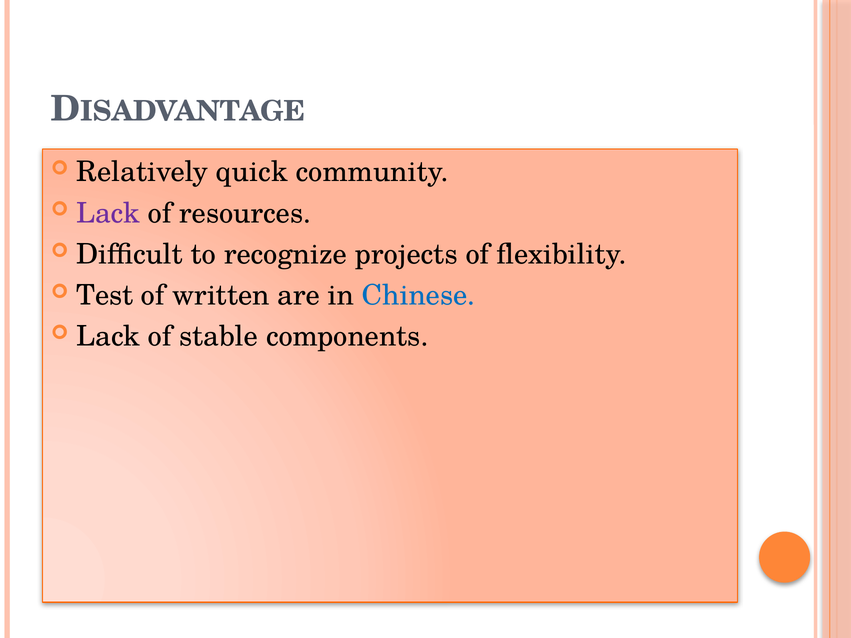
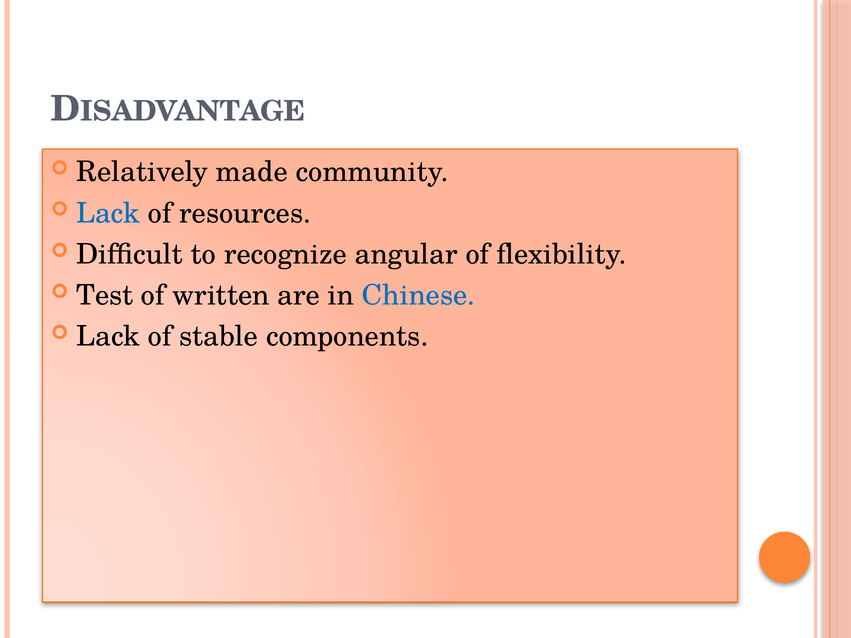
quick: quick -> made (252, 172)
Lack colour: purple -> blue (108, 213)
projects: projects -> angular (406, 254)
